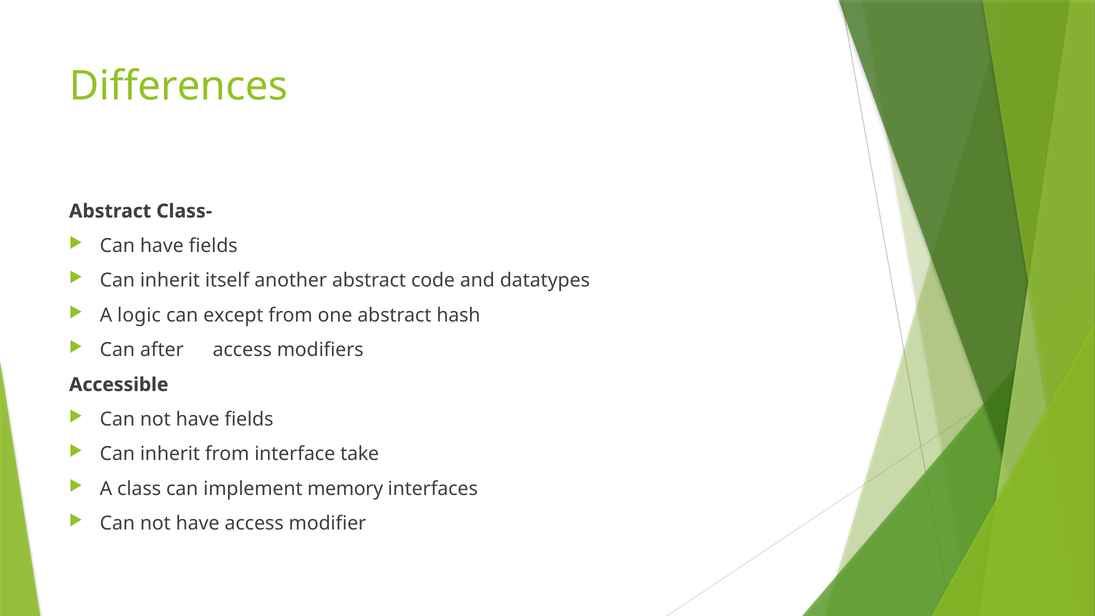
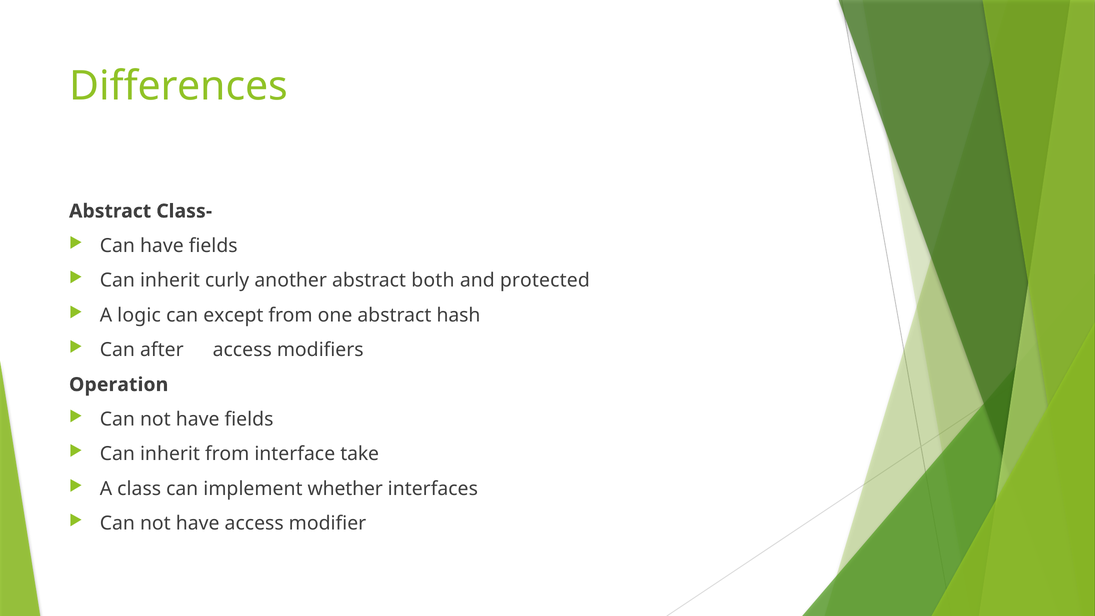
itself: itself -> curly (227, 281)
code: code -> both (433, 281)
datatypes: datatypes -> protected (545, 281)
Accessible: Accessible -> Operation (119, 385)
memory: memory -> whether (345, 489)
